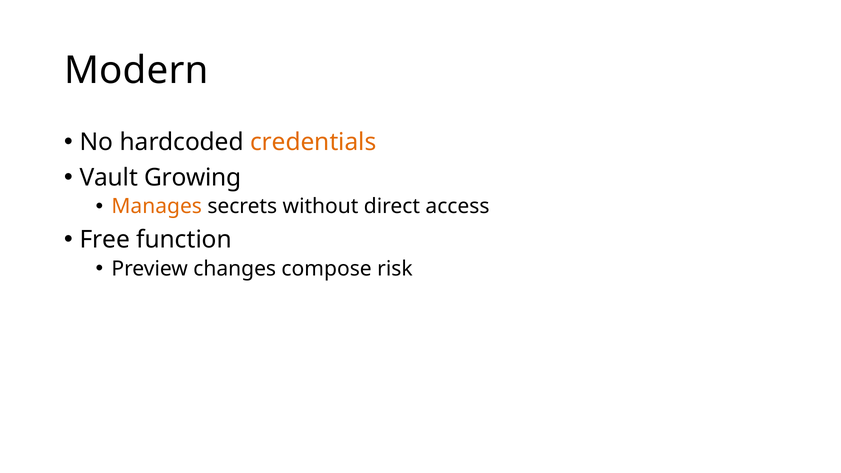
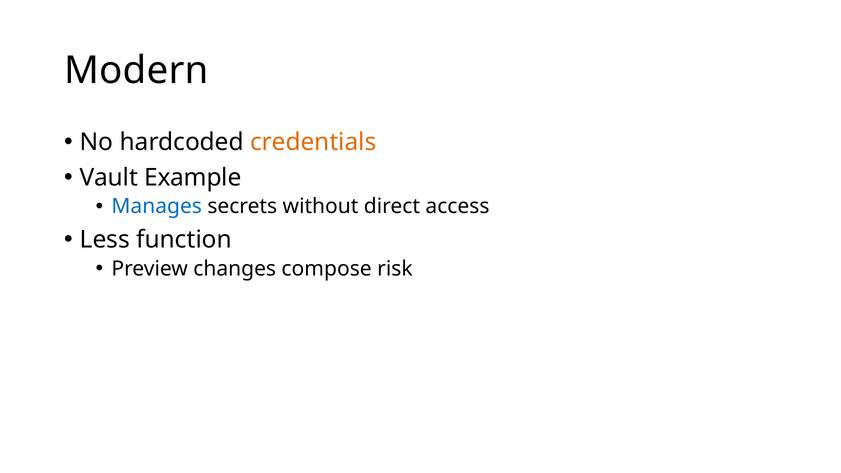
Growing: Growing -> Example (193, 177)
Manages colour: orange -> blue (157, 206)
Free: Free -> Less (105, 240)
